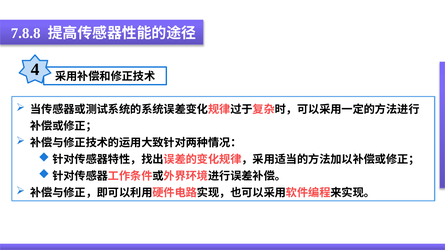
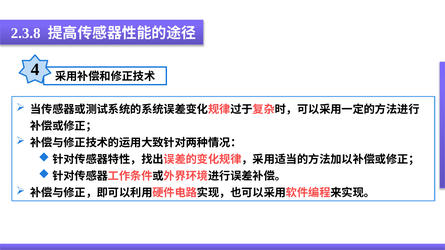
7.8.8: 7.8.8 -> 2.3.8 (26, 33)
